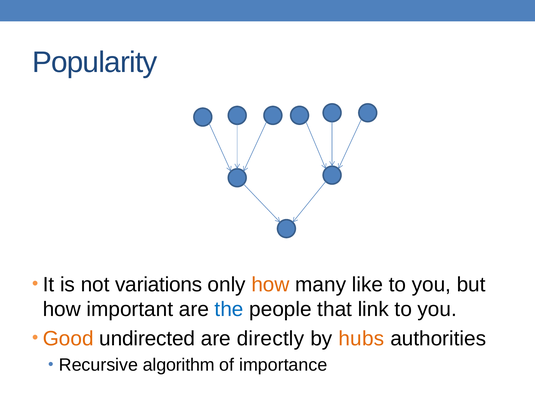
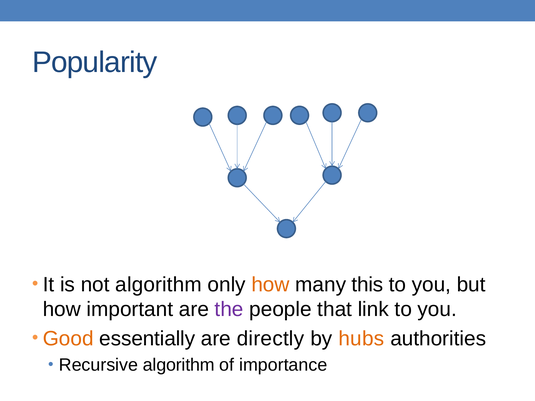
not variations: variations -> algorithm (159, 285)
like: like -> this (368, 285)
the colour: blue -> purple (229, 310)
undirected: undirected -> essentially (147, 339)
